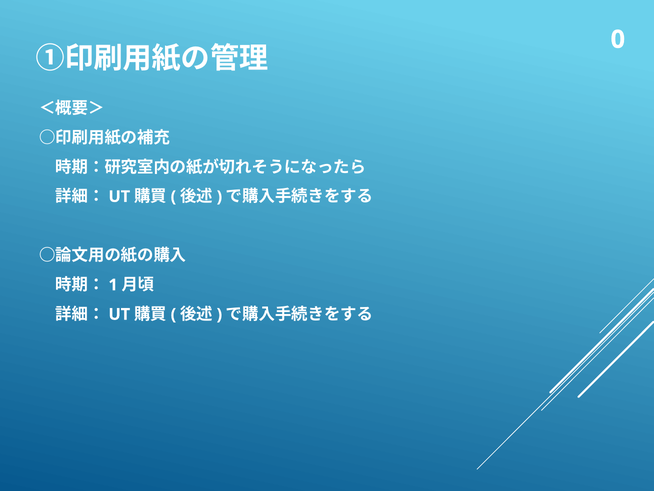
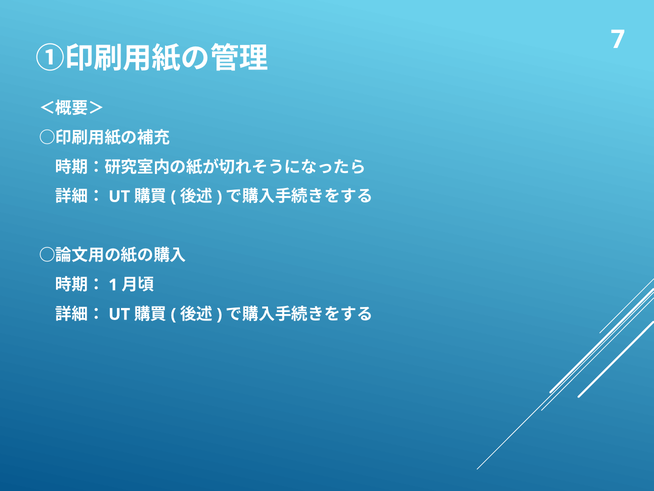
0: 0 -> 7 (618, 39)
